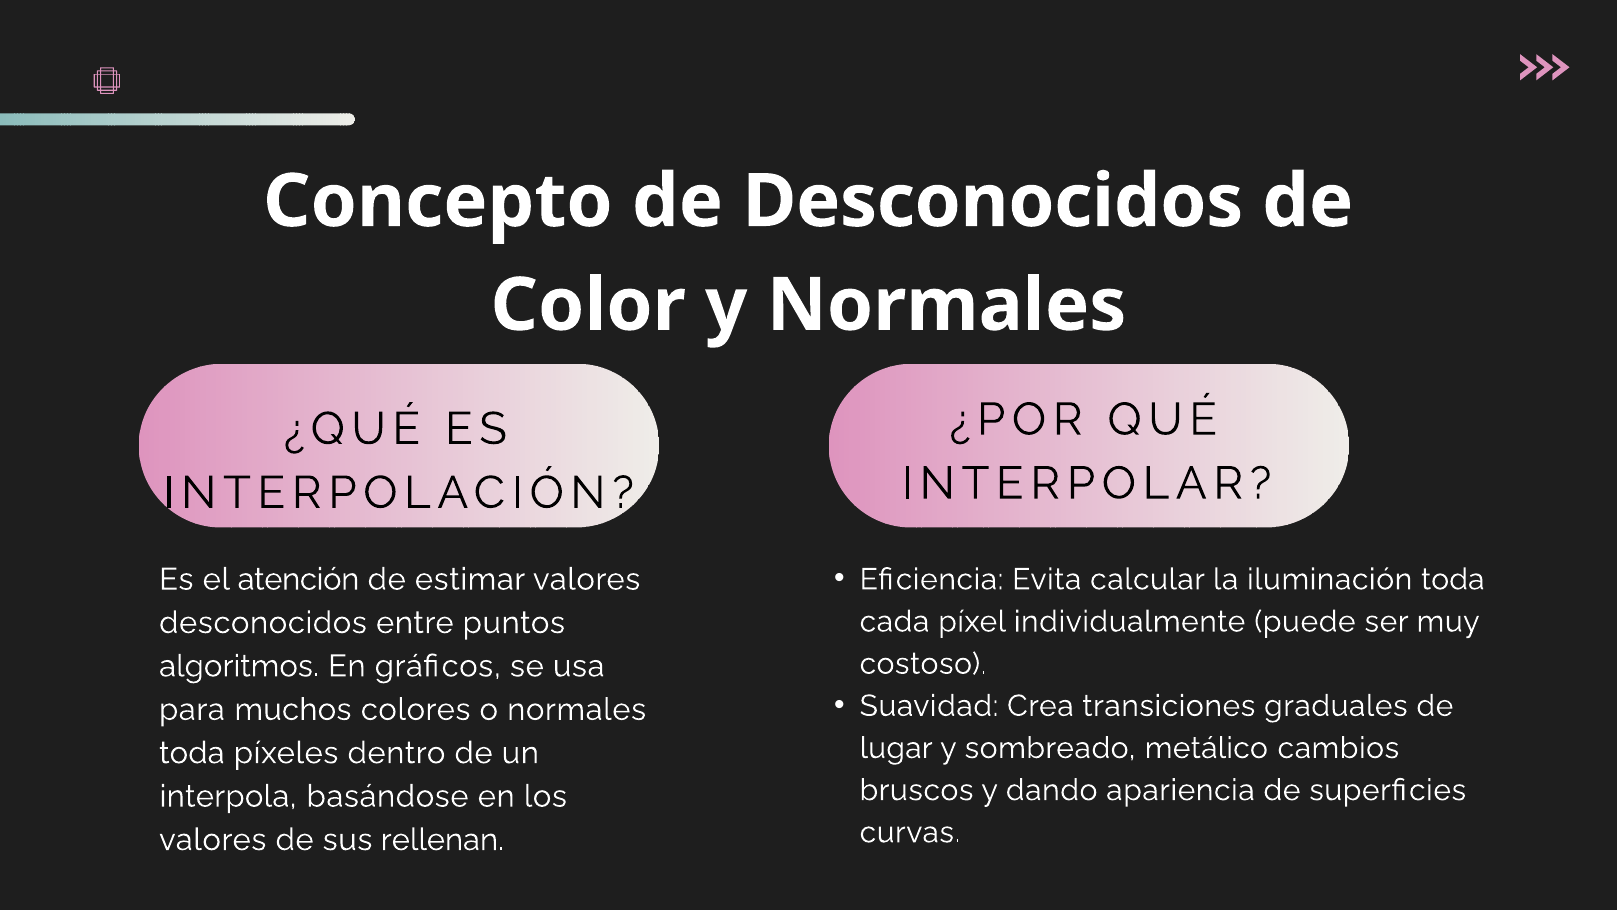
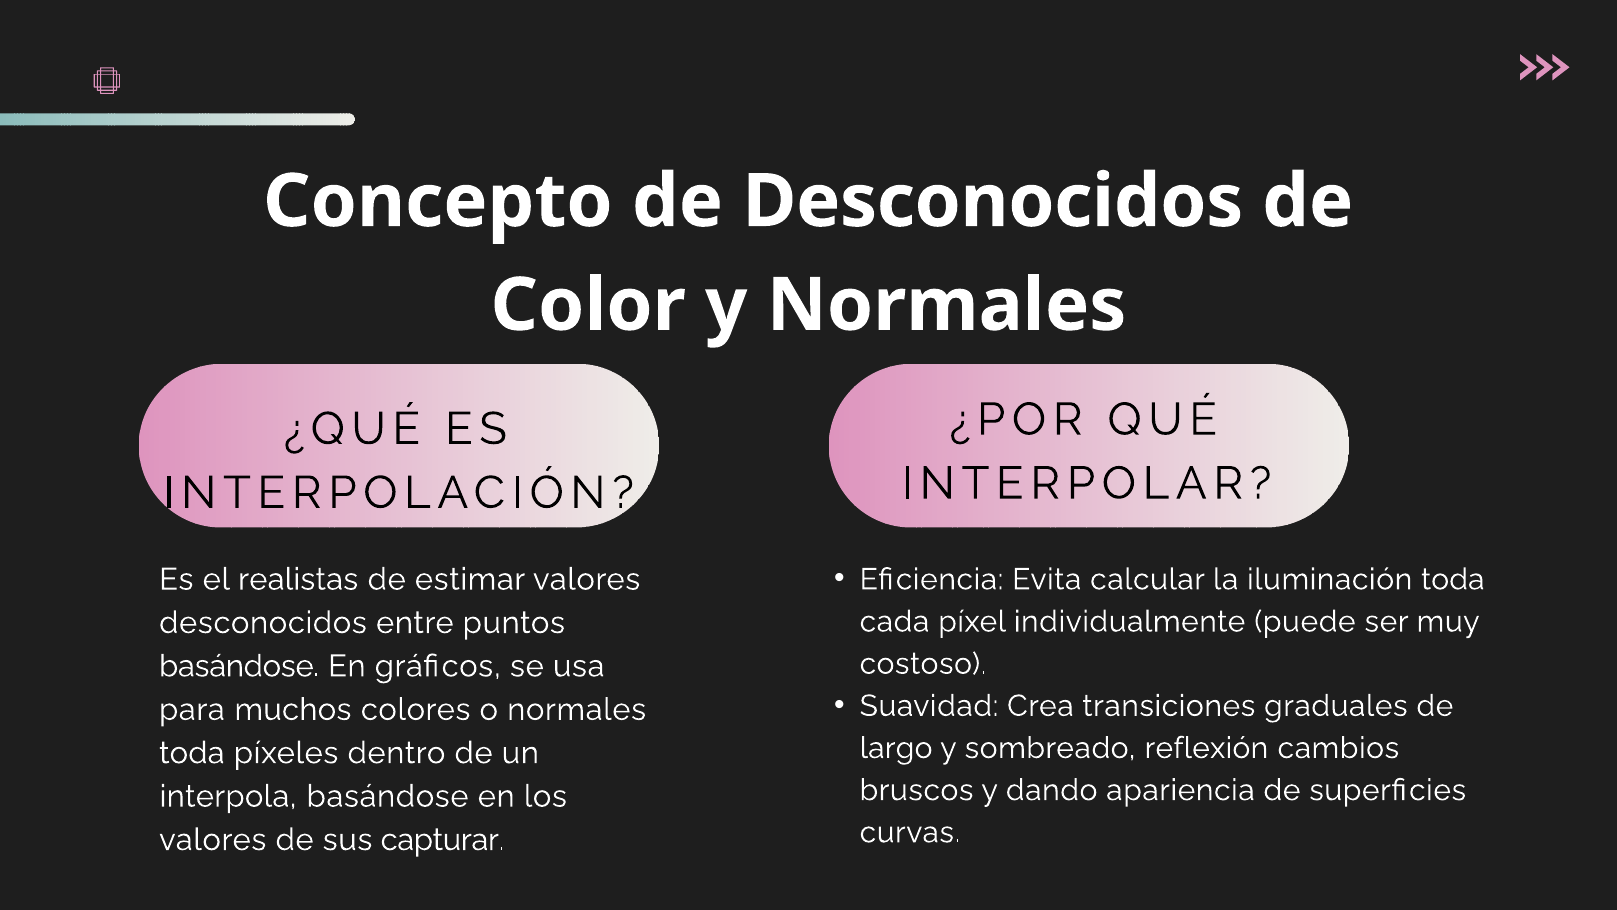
atención: atención -> realistas (298, 579)
algoritmos: algoritmos -> basándose (239, 666)
lugar: lugar -> largo (896, 748)
metálico: metálico -> reflexión (1206, 748)
rellenan: rellenan -> capturar (443, 839)
